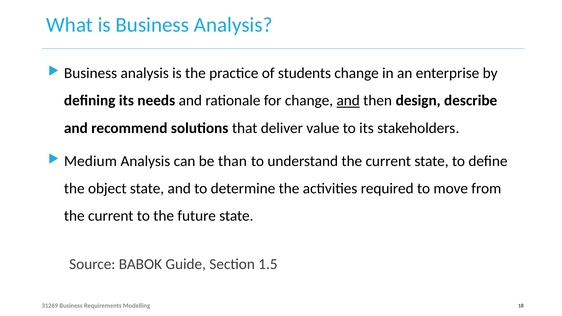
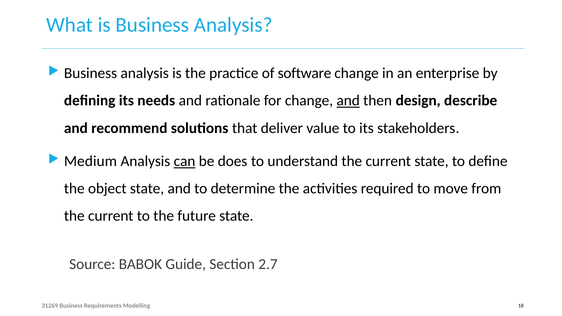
students: students -> software (305, 73)
can underline: none -> present (185, 161)
than: than -> does (233, 161)
1.5: 1.5 -> 2.7 (268, 264)
